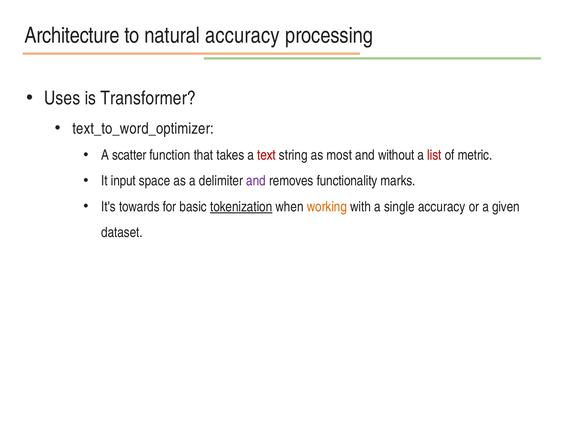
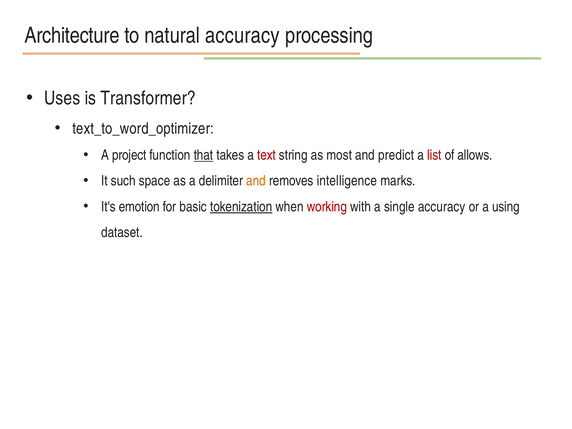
scatter: scatter -> project (129, 155)
that underline: none -> present (203, 155)
without: without -> predict (396, 155)
metric: metric -> allows (475, 155)
input: input -> such (123, 181)
and colour: purple -> orange (256, 181)
functionality: functionality -> intelligence (347, 181)
towards: towards -> emotion (139, 207)
working colour: orange -> red (327, 207)
given: given -> using (506, 207)
